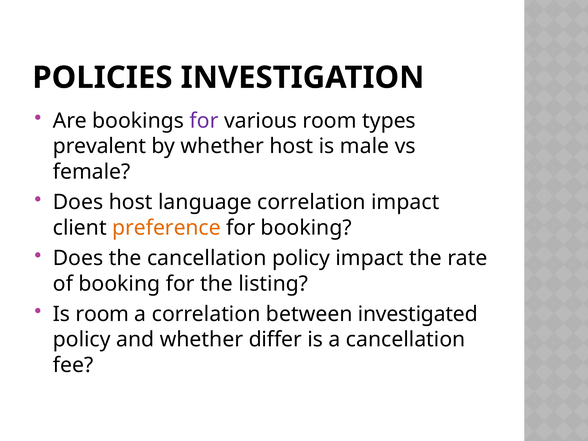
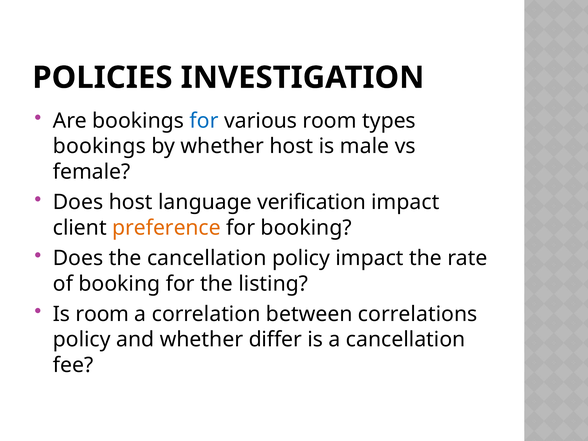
for colour: purple -> blue (204, 121)
prevalent: prevalent -> bookings (99, 146)
language correlation: correlation -> verification (312, 202)
investigated: investigated -> correlations (418, 314)
